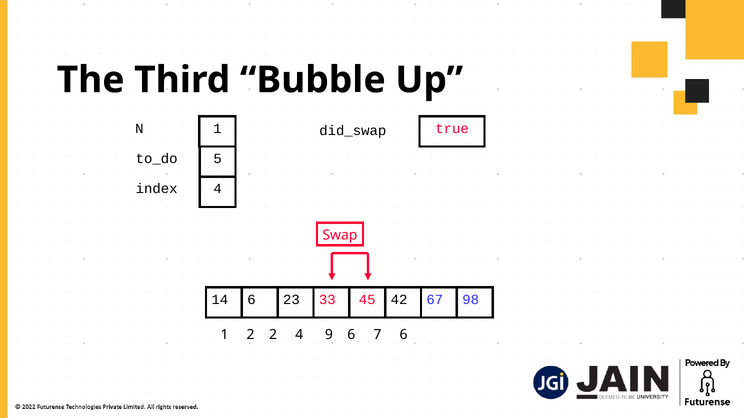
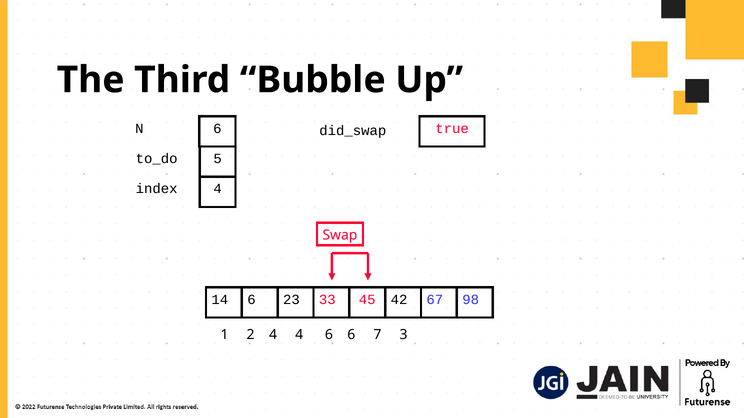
N 1: 1 -> 6 (217, 129)
2 2: 2 -> 4 (273, 335)
4 9: 9 -> 6 (329, 335)
7 6: 6 -> 3 (404, 335)
